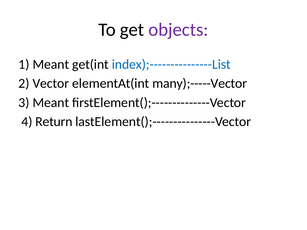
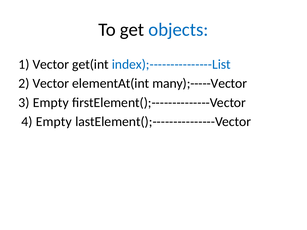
objects colour: purple -> blue (178, 30)
1 Meant: Meant -> Vector (51, 64)
3 Meant: Meant -> Empty (51, 103)
4 Return: Return -> Empty (54, 122)
